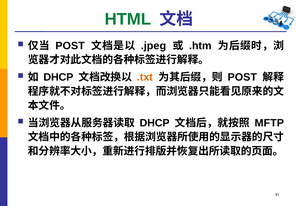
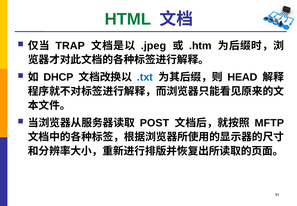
POST: POST -> TRAP (70, 46)
.txt colour: orange -> blue (145, 77)
POST: POST -> HEAD (242, 77)
DHCP: DHCP -> POST (155, 123)
